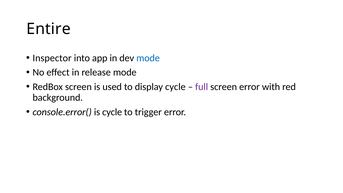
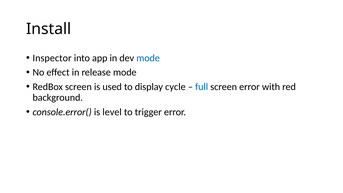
Entire: Entire -> Install (49, 29)
full colour: purple -> blue (202, 87)
is cycle: cycle -> level (112, 112)
